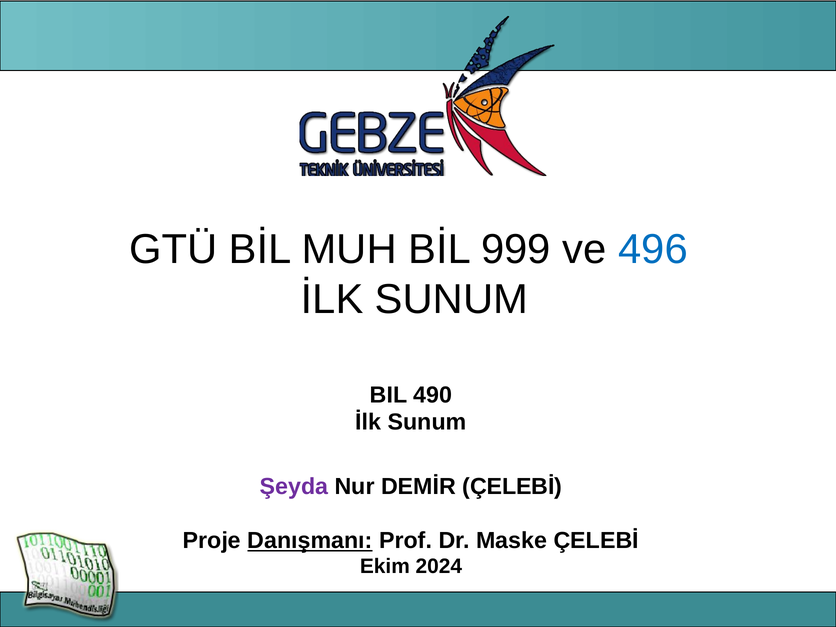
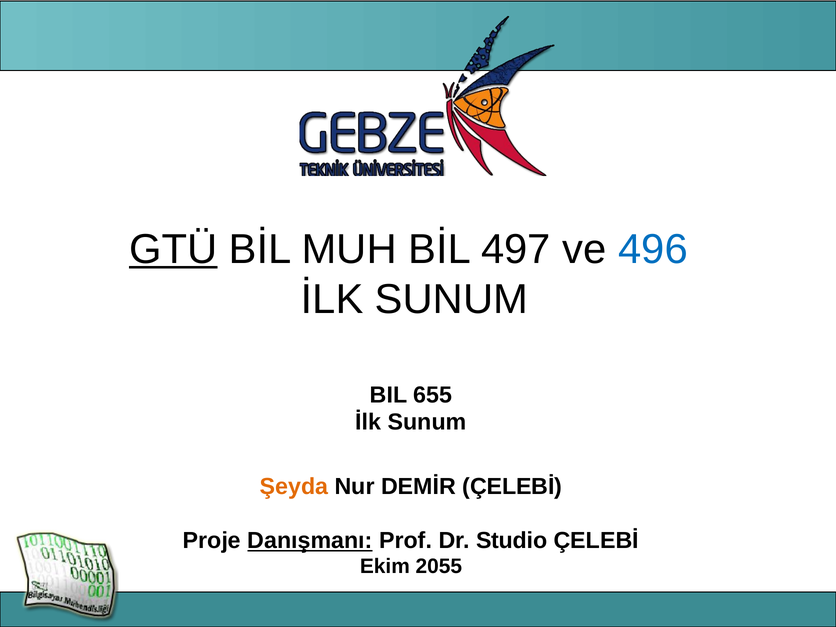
GTÜ underline: none -> present (173, 250)
999: 999 -> 497 (516, 250)
490: 490 -> 655 (433, 395)
Şeyda colour: purple -> orange (294, 487)
Maske: Maske -> Studio (512, 541)
2024: 2024 -> 2055 (439, 566)
